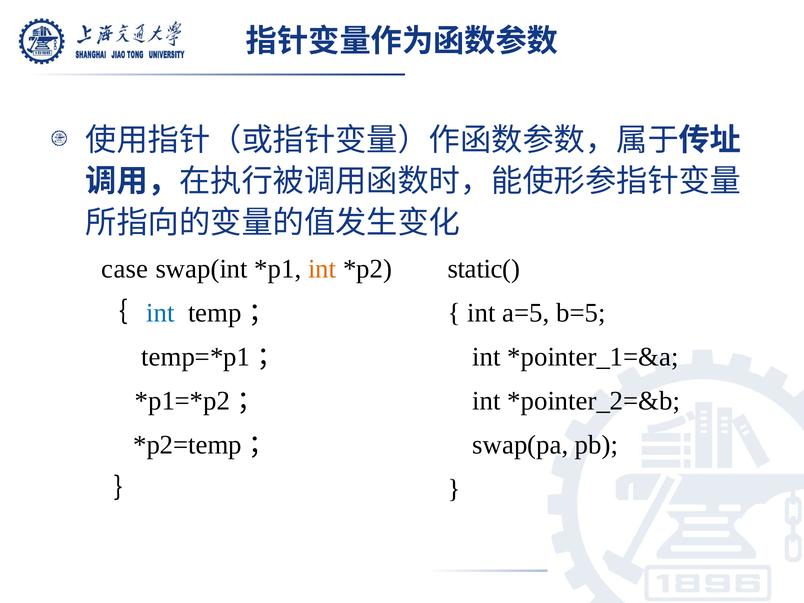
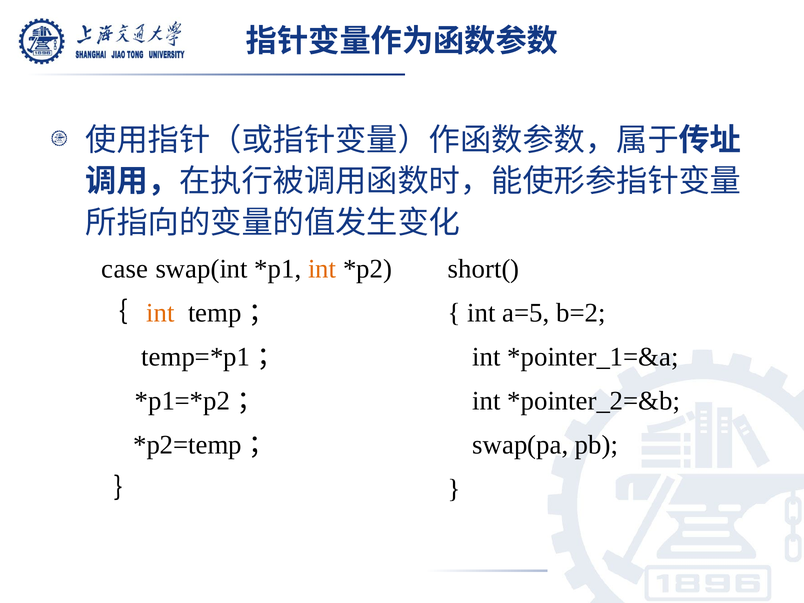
static(: static( -> short( (484, 269)
int colour: blue -> orange (161, 313)
b=5: b=5 -> b=2 (581, 313)
